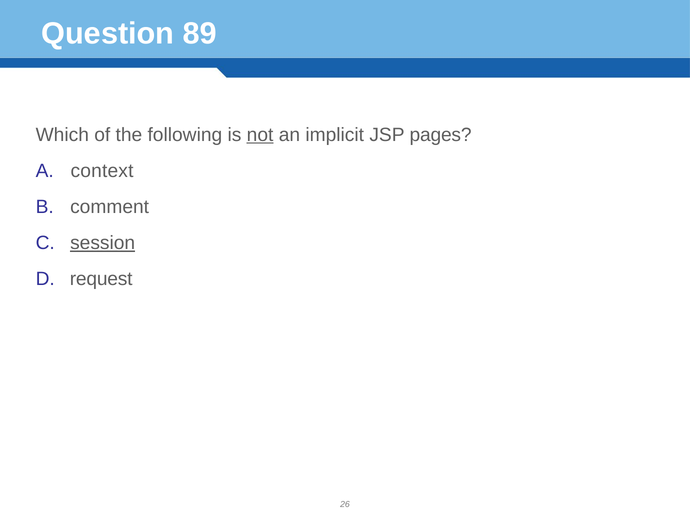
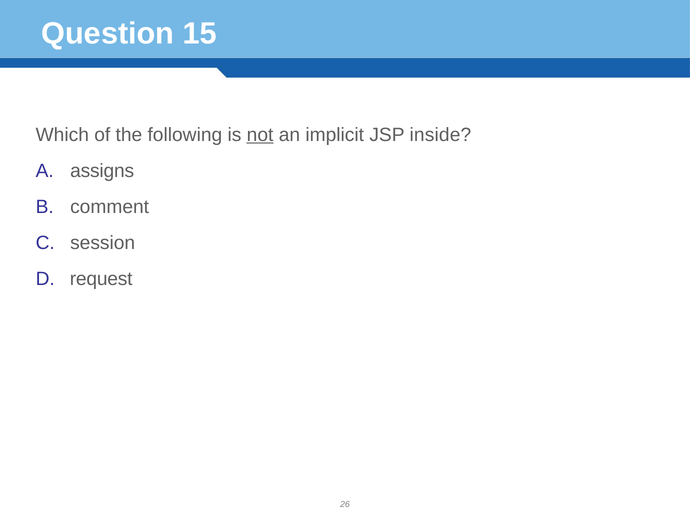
89: 89 -> 15 (200, 34)
pages: pages -> inside (440, 135)
context: context -> assigns (102, 171)
session underline: present -> none (103, 243)
